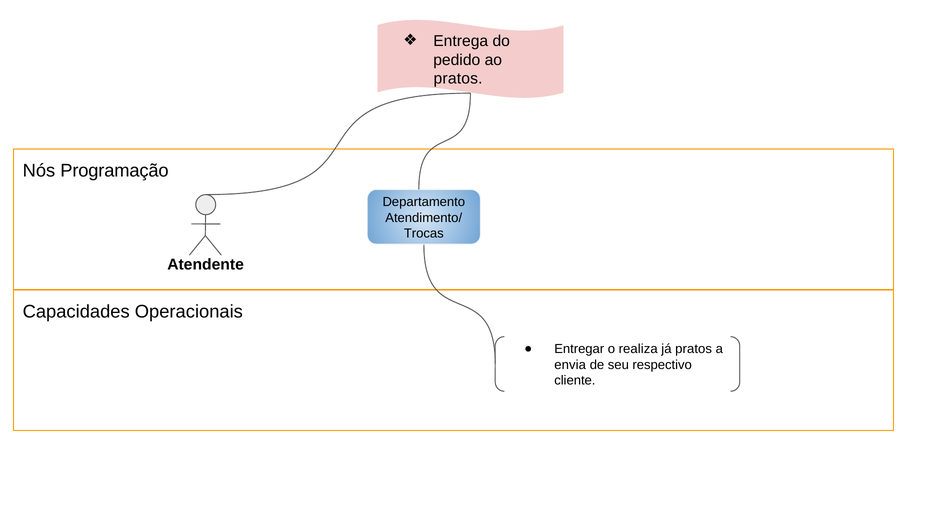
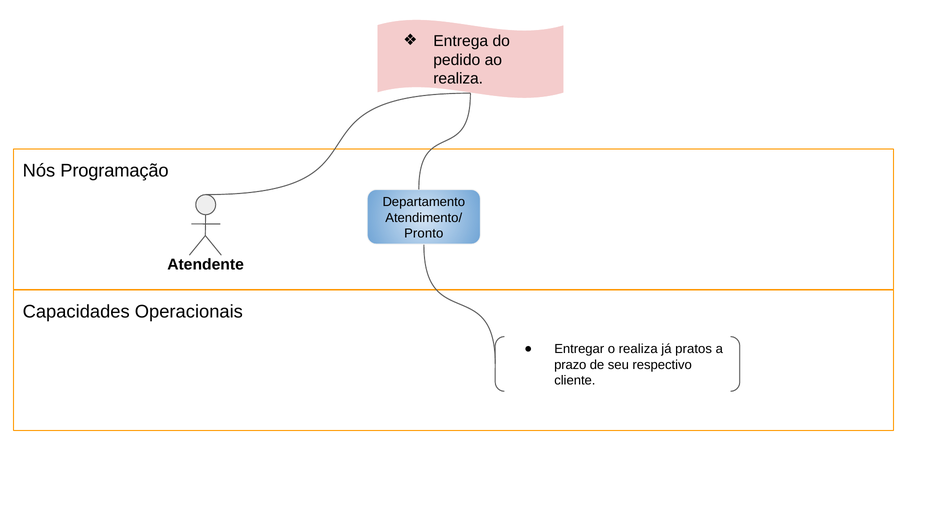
pratos: pratos -> realiza (458, 79)
Trocas: Trocas -> Pronto (424, 233)
envia: envia -> prazo (570, 365)
